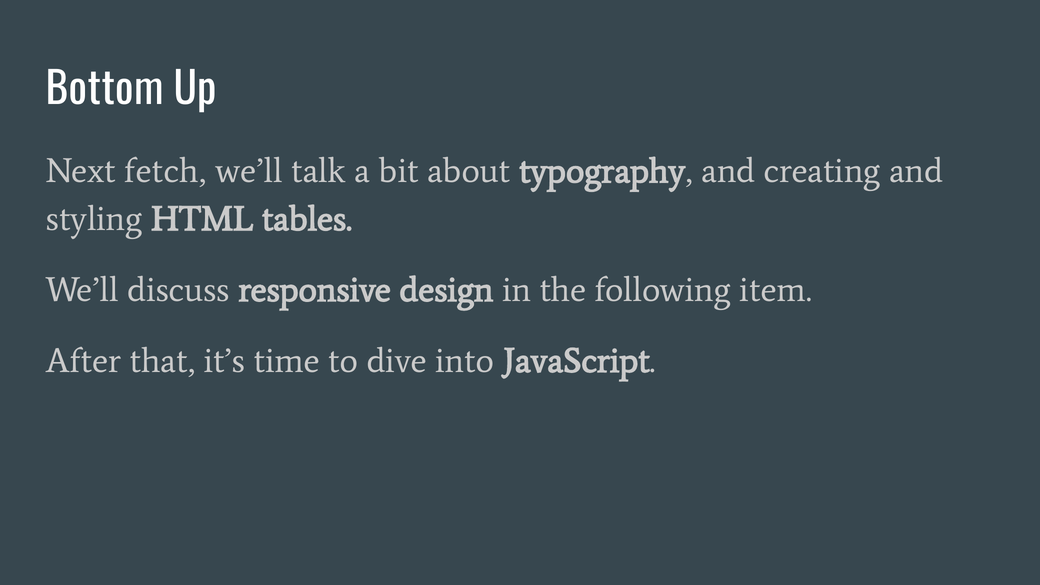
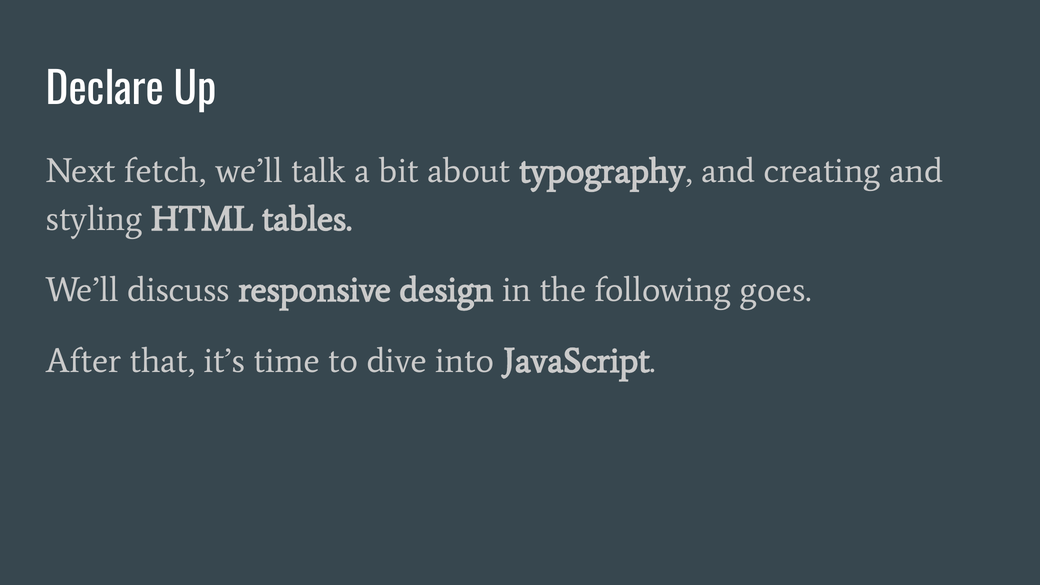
Bottom: Bottom -> Declare (105, 90)
item: item -> goes (776, 290)
